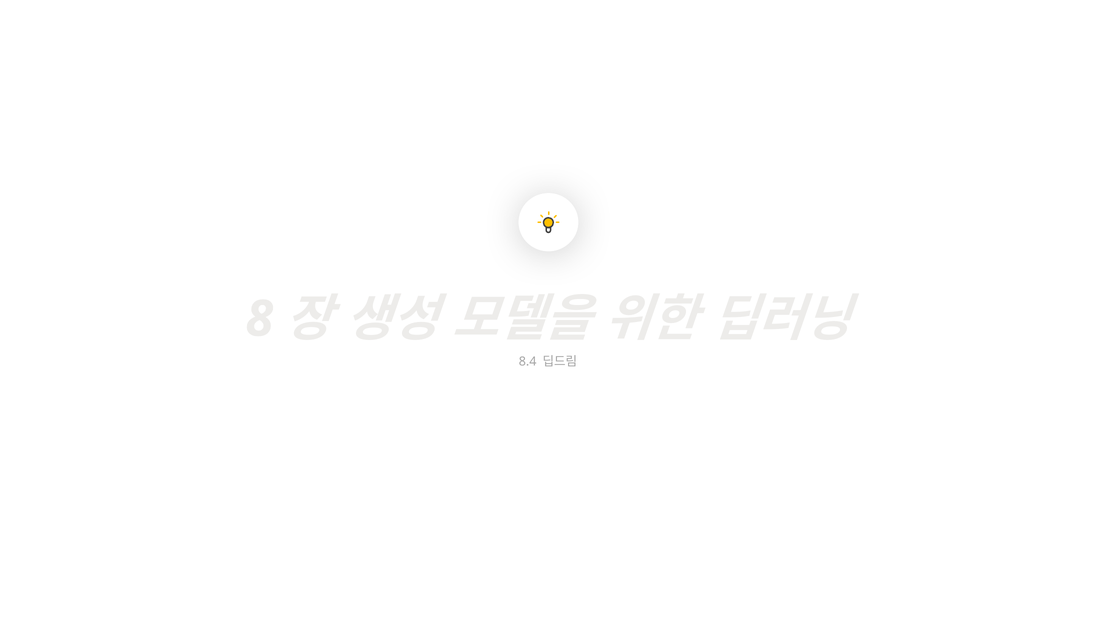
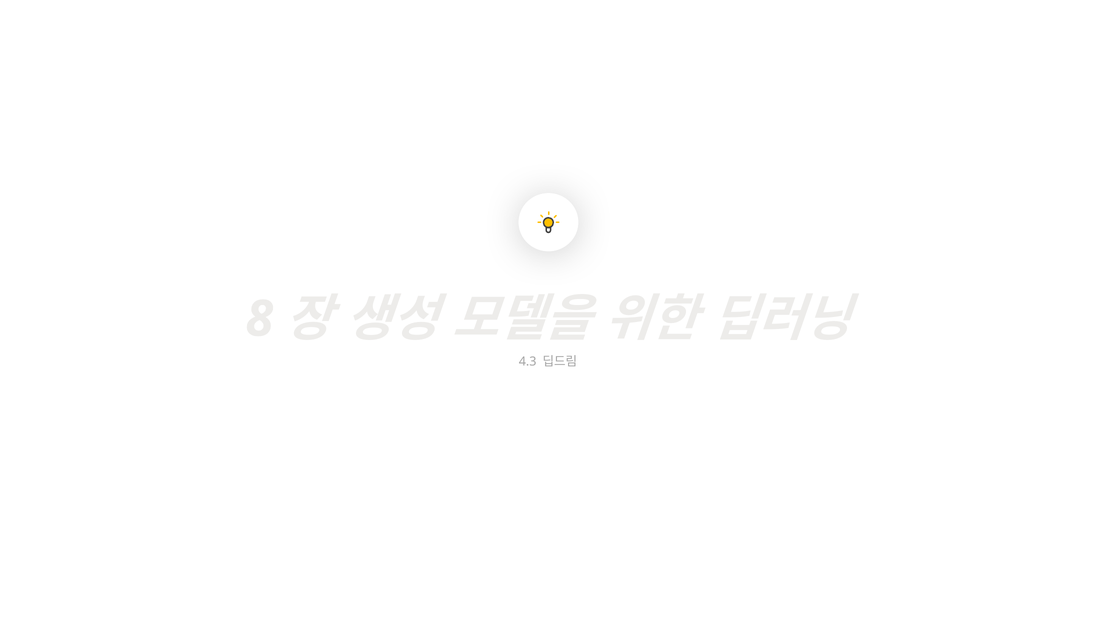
8.4: 8.4 -> 4.3 (528, 362)
